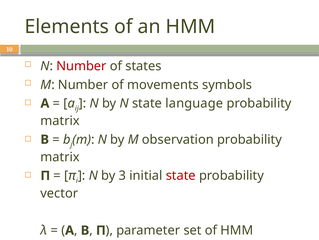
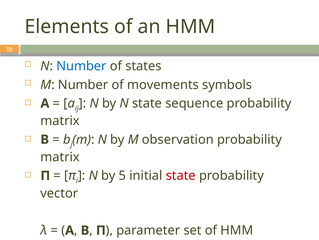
Number colour: red -> blue (81, 66)
language: language -> sequence (194, 103)
3: 3 -> 5 (122, 175)
